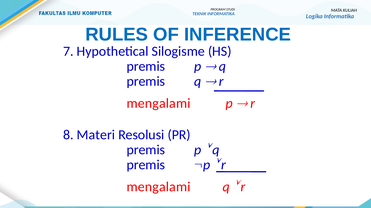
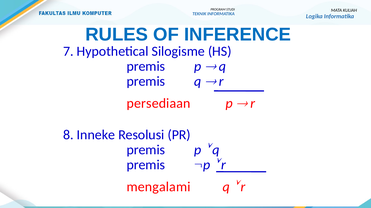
mengalami: mengalami -> persediaan (159, 104)
Materi: Materi -> Inneke (96, 135)
